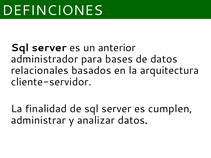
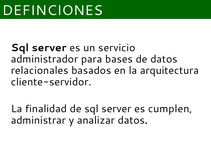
anterior: anterior -> servicio (117, 48)
